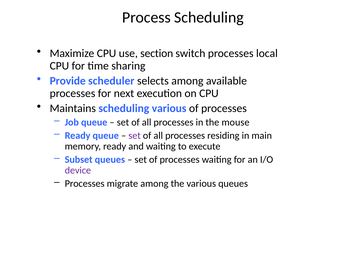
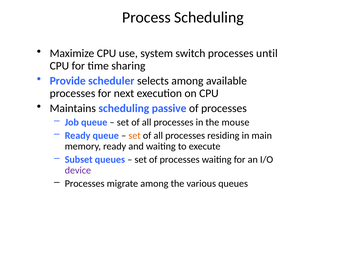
section: section -> system (157, 53)
local: local -> until (267, 53)
scheduling various: various -> passive (169, 108)
set colour: purple -> orange (135, 135)
